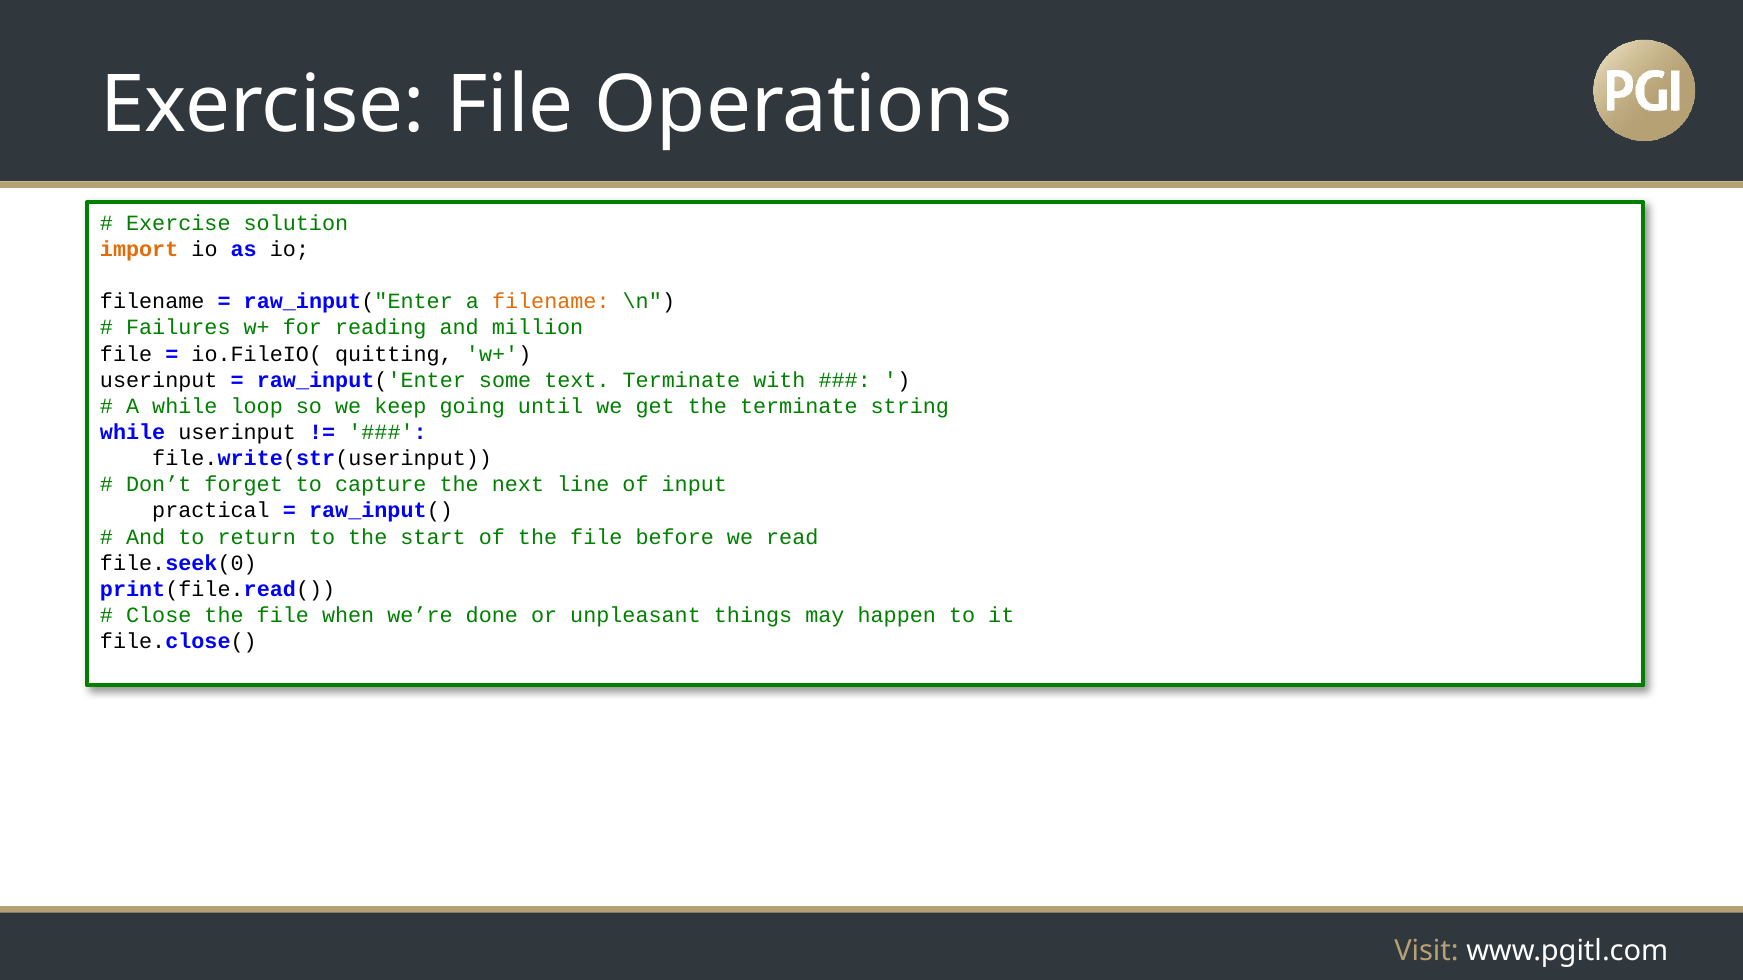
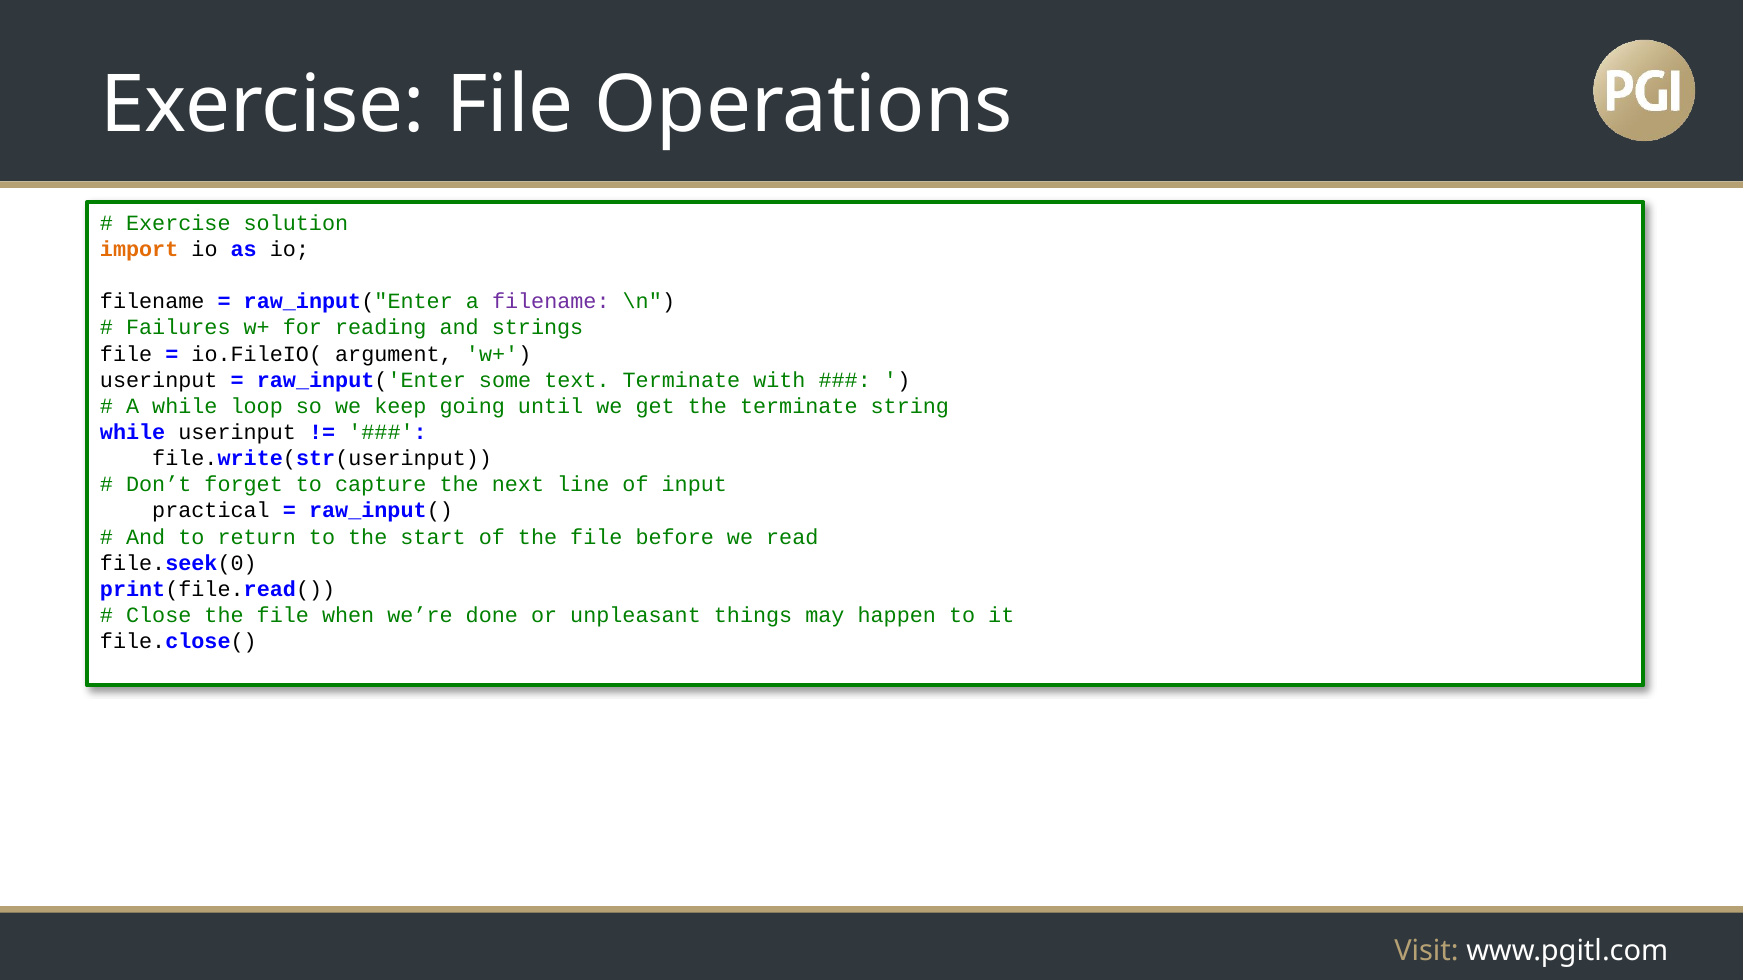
filename colour: orange -> purple (551, 302)
million: million -> strings (538, 328)
quitting: quitting -> argument (394, 354)
